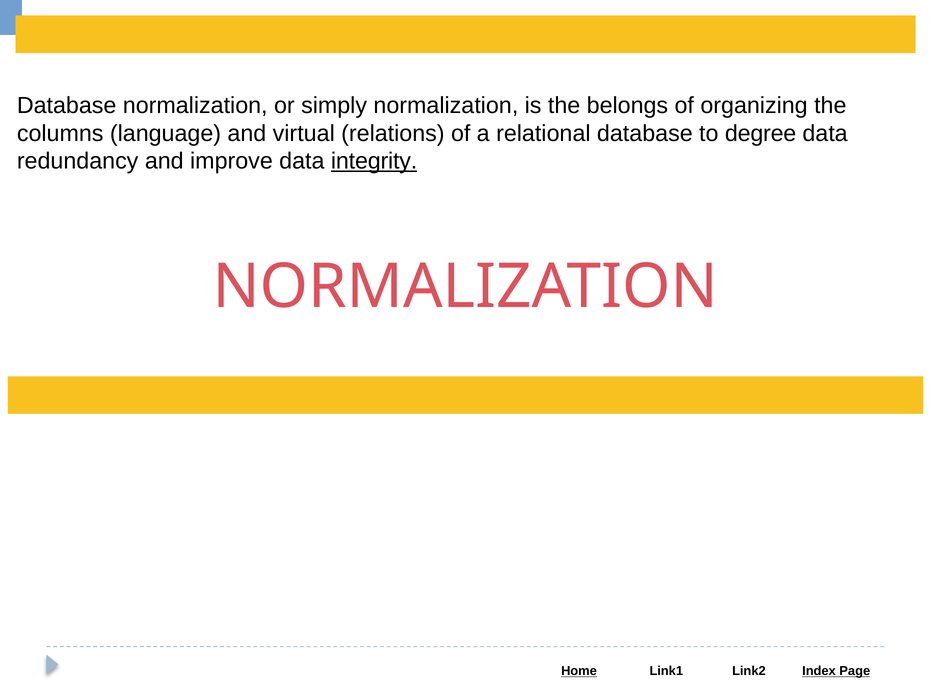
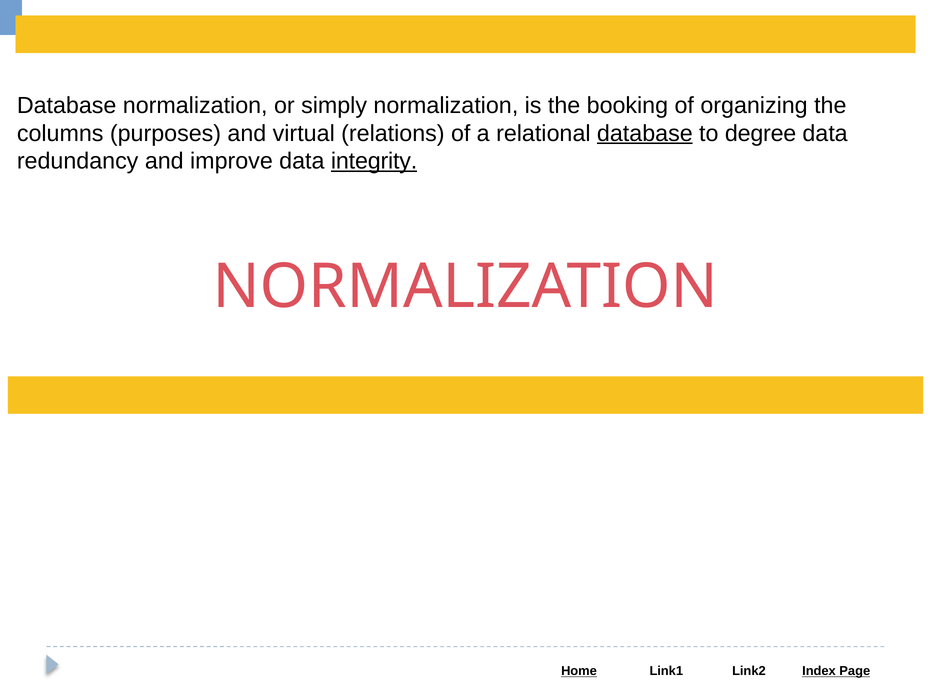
belongs: belongs -> booking (627, 105)
language: language -> purposes (166, 133)
database underline: none -> present (645, 133)
